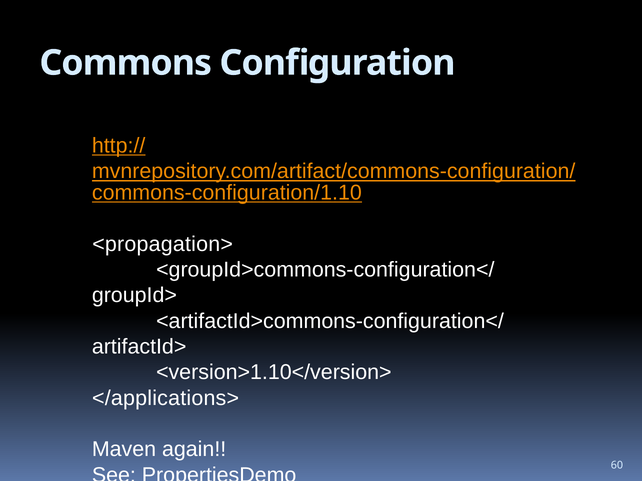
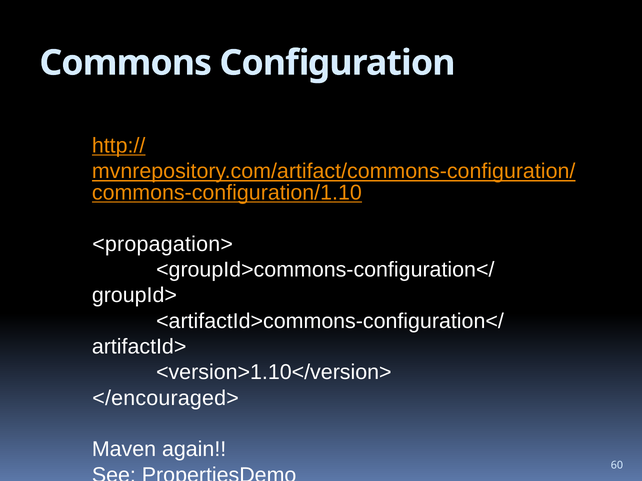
</applications>: </applications> -> </encouraged> (166, 398)
